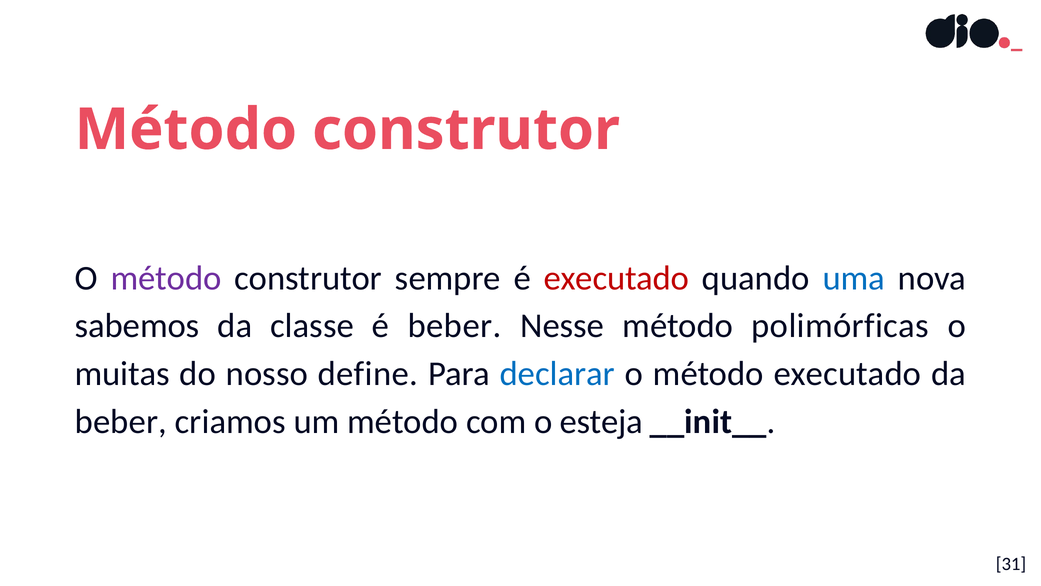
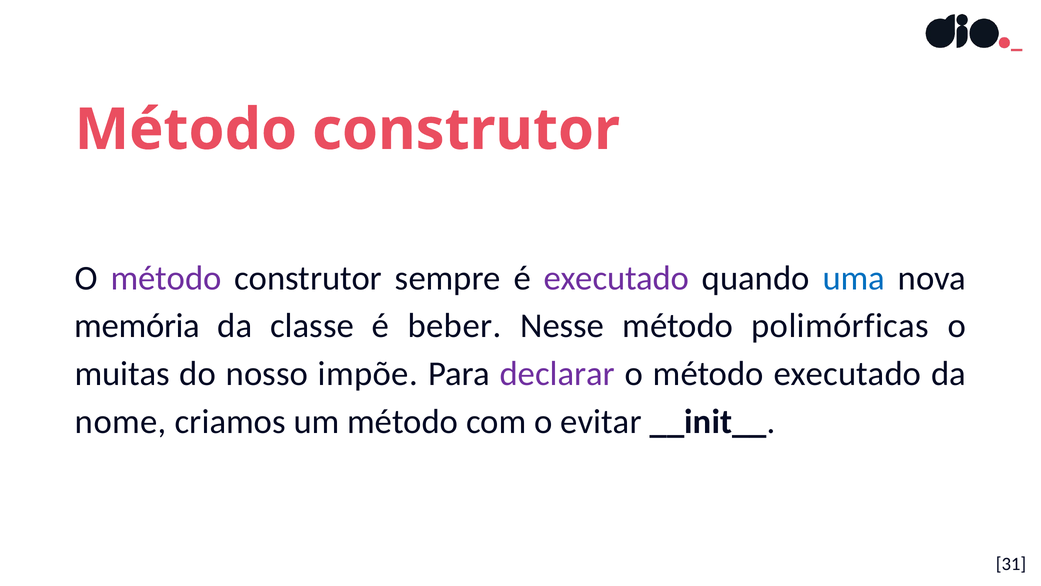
executado colour: red -> purple (616, 278)
sabemos: sabemos -> memória (137, 326)
define: define -> impõe (368, 374)
declarar colour: blue -> purple (557, 374)
beber: beber -> nome (121, 421)
esteja: esteja -> evitar (601, 421)
